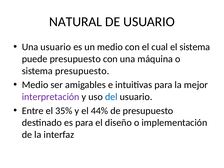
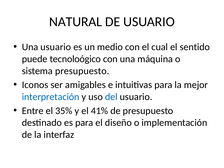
el sistema: sistema -> sentido (195, 47)
puede presupuesto: presupuesto -> tecnoloógico (75, 59)
Medio: Medio -> Iconos (35, 85)
interpretación colour: purple -> blue (51, 97)
44%: 44% -> 41% (100, 111)
